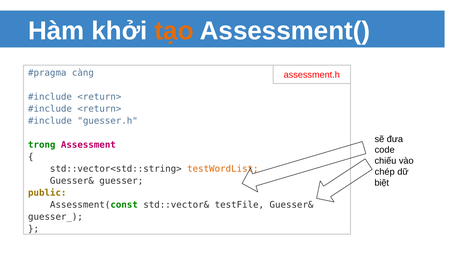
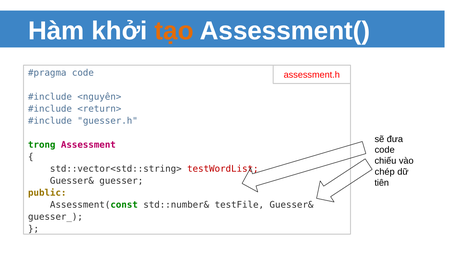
càng: càng -> code (83, 73)
<return>: <return> -> <nguyên> (99, 97)
testWordList colour: orange -> red (223, 169)
biệt: biệt -> tiên (382, 183)
std::vector&: std::vector& -> std::number& (176, 205)
